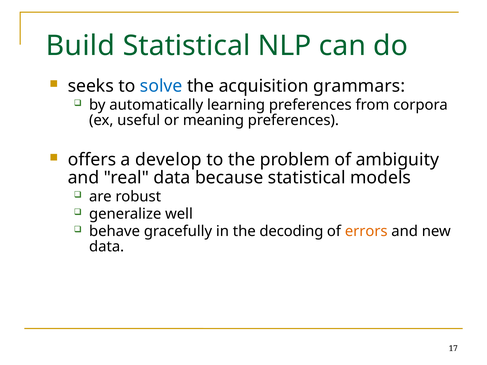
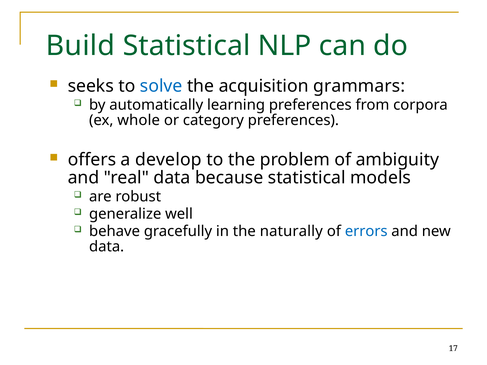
useful: useful -> whole (139, 120)
meaning: meaning -> category (213, 120)
decoding: decoding -> naturally (291, 231)
errors colour: orange -> blue (366, 231)
